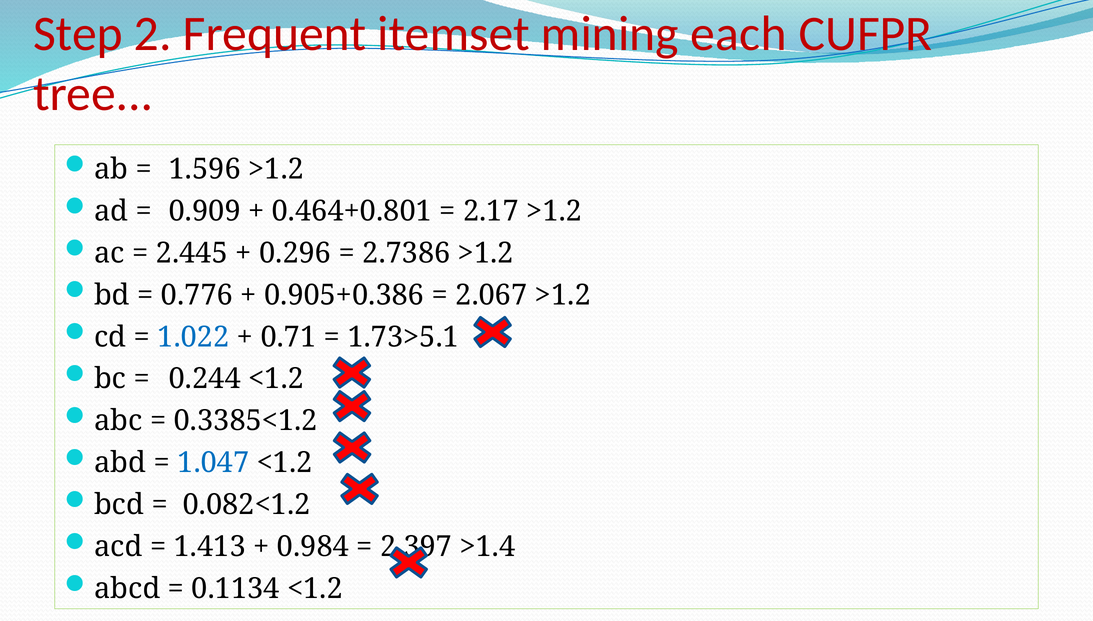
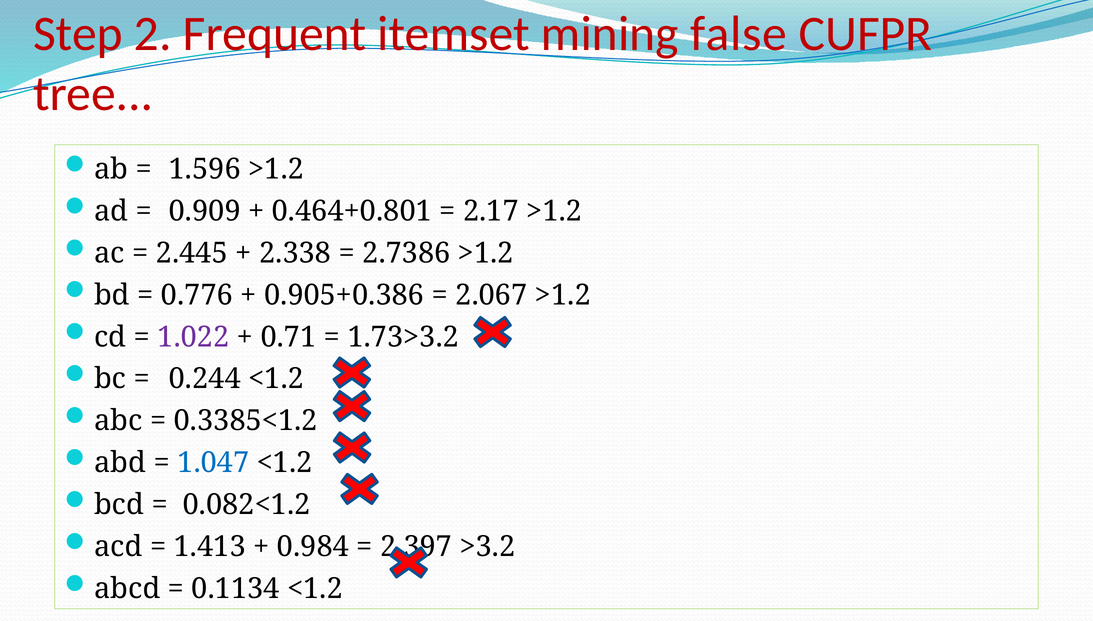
each: each -> false (739, 34)
0.296: 0.296 -> 2.338 (295, 253)
1.022 colour: blue -> purple (193, 337)
1.73>5.1: 1.73>5.1 -> 1.73>3.2 (403, 337)
>1.4: >1.4 -> >3.2 (487, 547)
